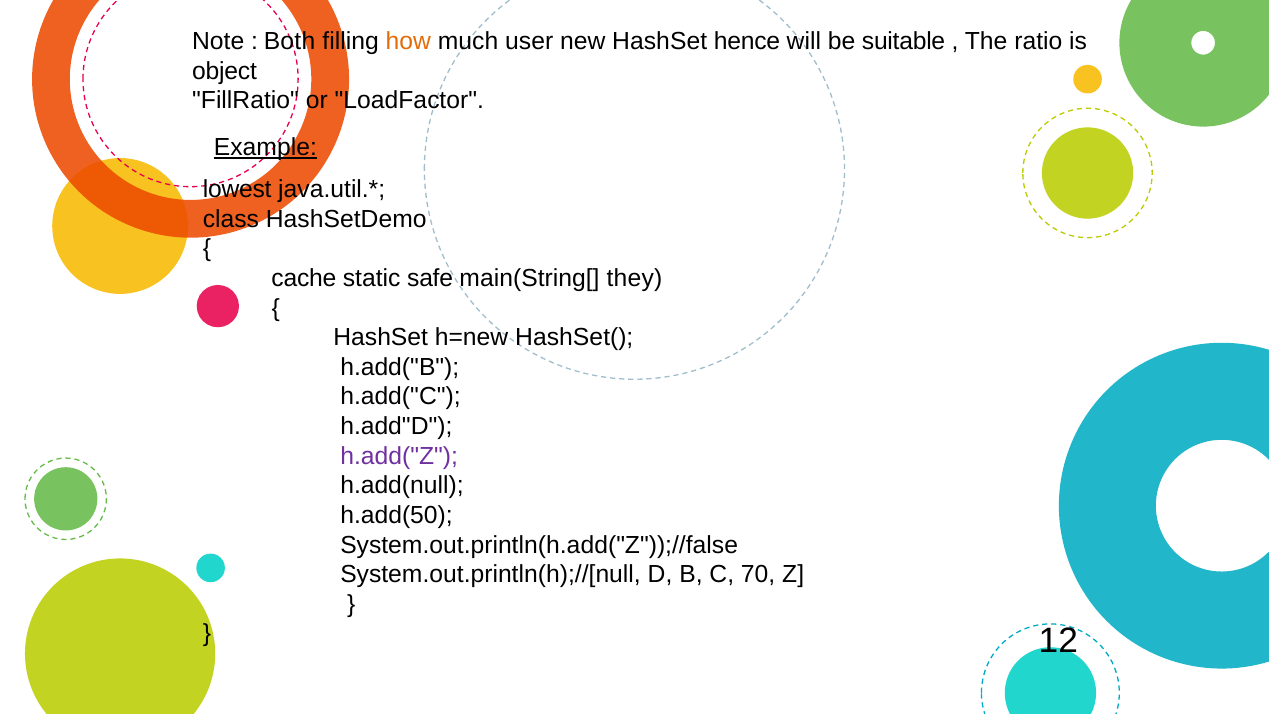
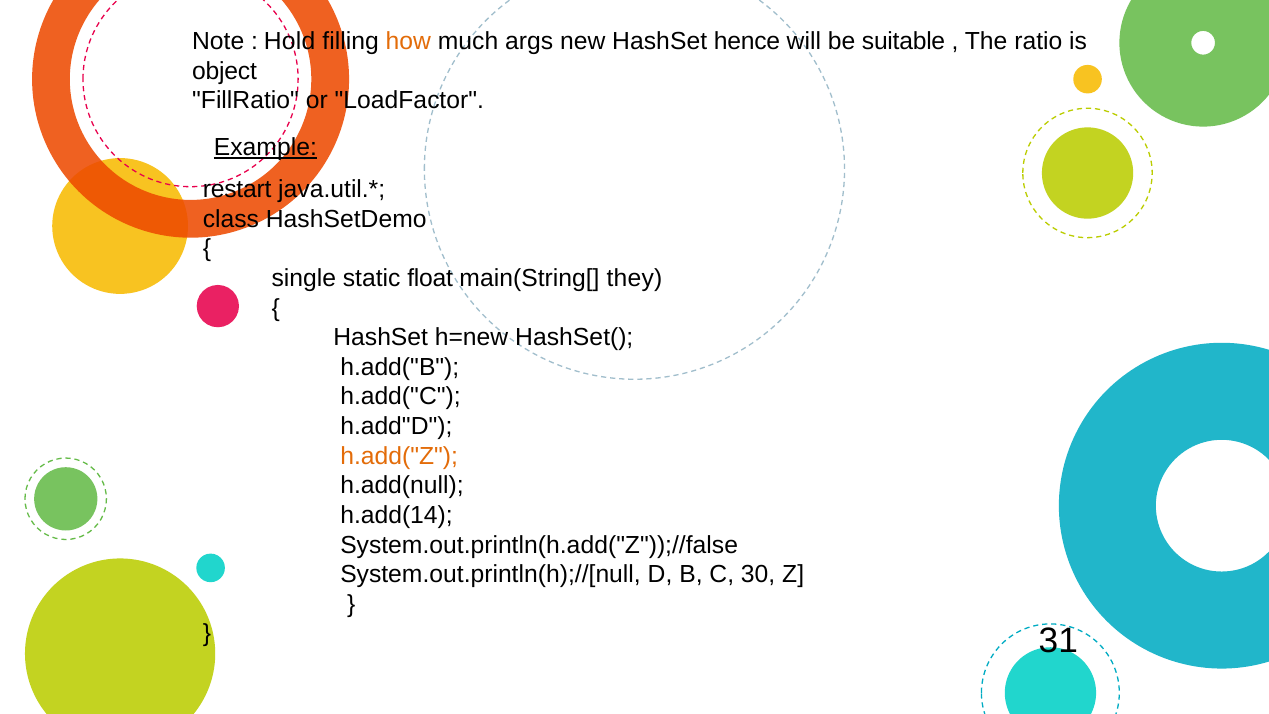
Both: Both -> Hold (290, 41)
user: user -> args (529, 41)
lowest: lowest -> restart (237, 189)
cache: cache -> single (304, 278)
safe: safe -> float (430, 278)
h.add("Z colour: purple -> orange (399, 456)
h.add(50: h.add(50 -> h.add(14 (397, 515)
70: 70 -> 30 (758, 574)
12: 12 -> 31 (1058, 641)
